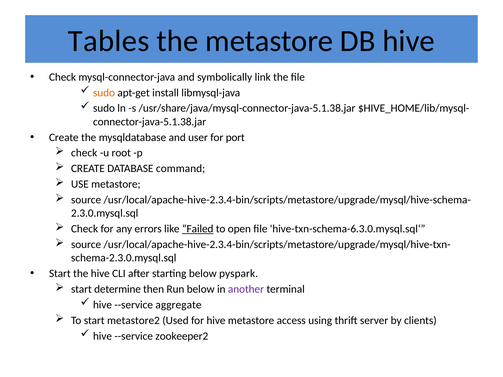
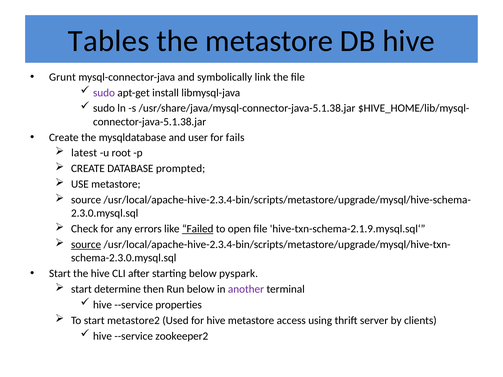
Check: Check -> Grunt (62, 77)
sudo colour: orange -> purple (104, 93)
port: port -> fails (235, 137)
check: check -> latest (84, 153)
command: command -> prompted (181, 169)
hive-txn-schema-6.3.0.mysql.sql‘: hive-txn-schema-6.3.0.mysql.sql‘ -> hive-txn-schema-2.1.9.mysql.sql‘ (348, 229)
source underline: none -> present (86, 245)
aggregate: aggregate -> properties (179, 305)
